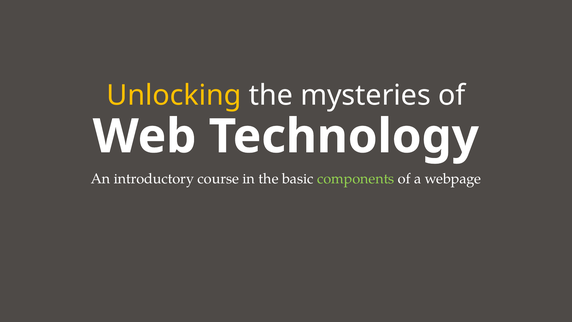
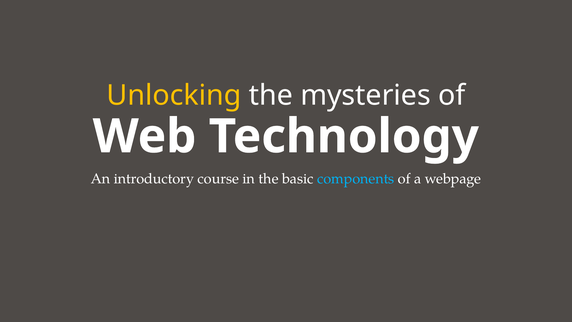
components colour: light green -> light blue (356, 179)
